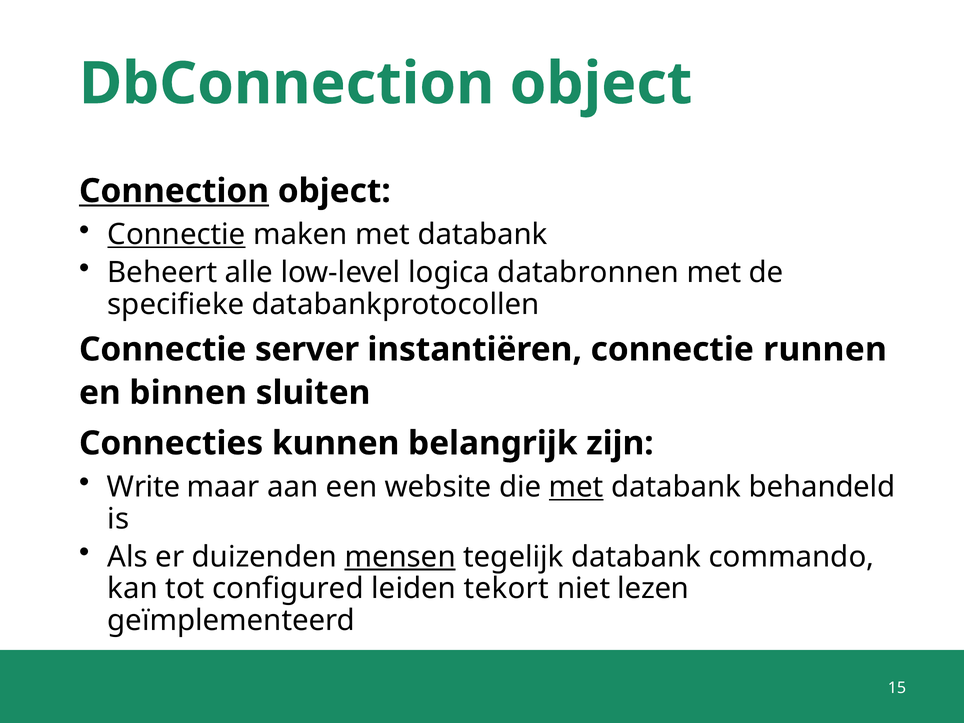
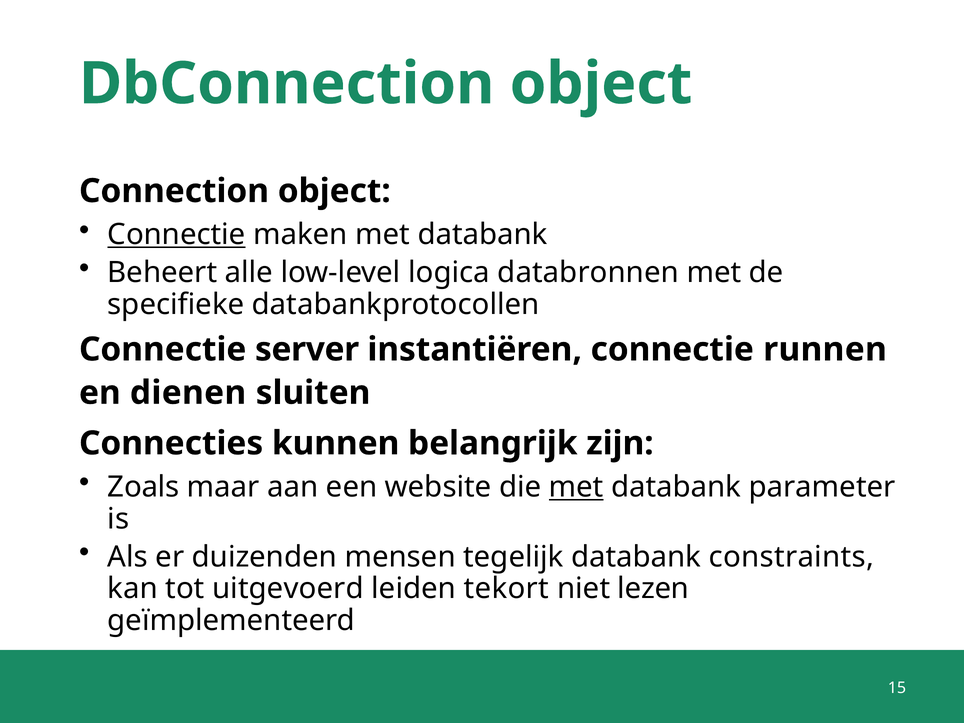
Connection underline: present -> none (174, 191)
binnen: binnen -> dienen (188, 393)
Write: Write -> Zoals (143, 487)
behandeld: behandeld -> parameter (822, 487)
mensen underline: present -> none (400, 557)
commando: commando -> constraints (791, 557)
configured: configured -> uitgevoerd (288, 589)
